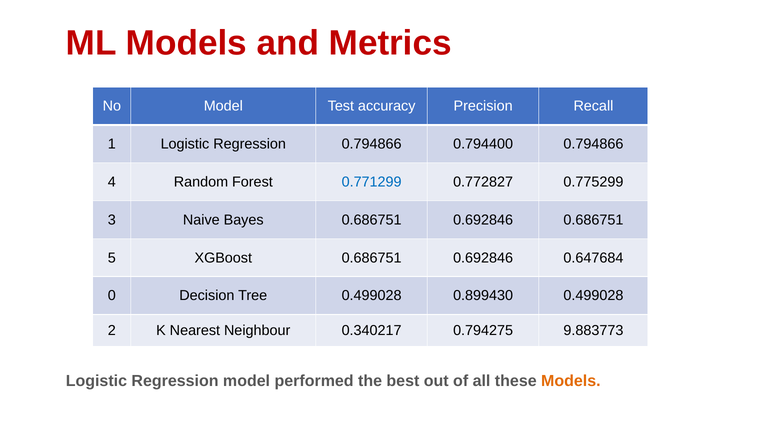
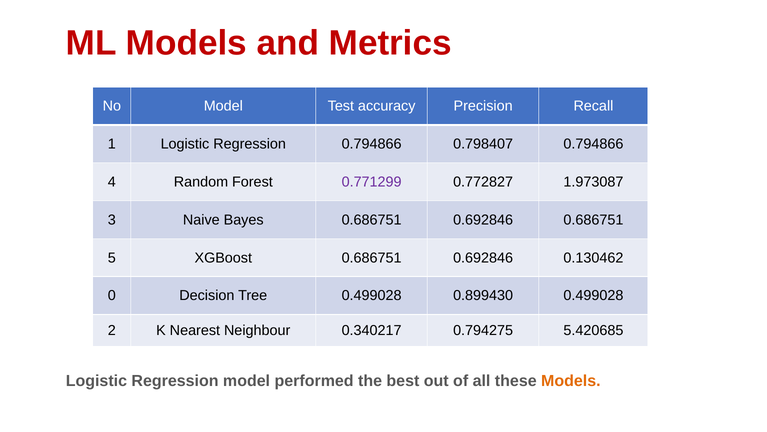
0.794400: 0.794400 -> 0.798407 (483, 144)
0.771299 colour: blue -> purple (372, 182)
0.775299: 0.775299 -> 1.973087 (593, 182)
0.647684: 0.647684 -> 0.130462 (593, 257)
9.883773: 9.883773 -> 5.420685 (593, 330)
